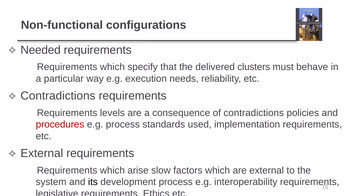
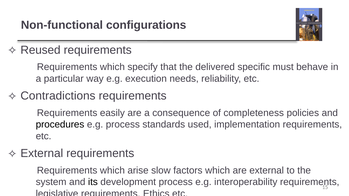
Needed: Needed -> Reused (41, 50)
clusters: clusters -> specific (254, 67)
levels: levels -> easily (112, 113)
of contradictions: contradictions -> completeness (254, 113)
procedures colour: red -> black (60, 125)
